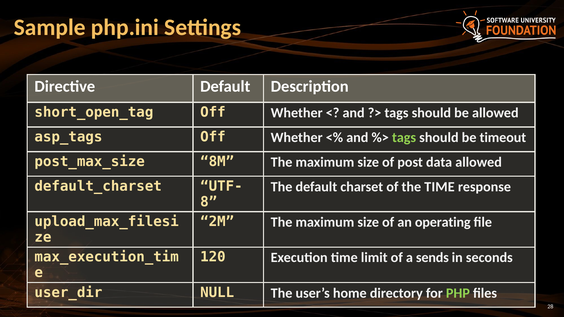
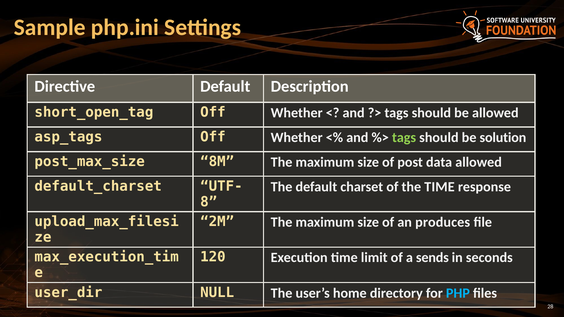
timeout: timeout -> solution (503, 138)
operating: operating -> produces (443, 222)
PHP colour: light green -> light blue (458, 293)
